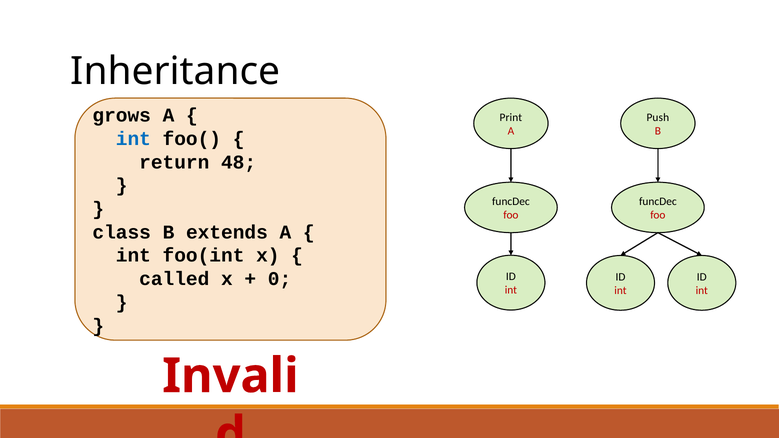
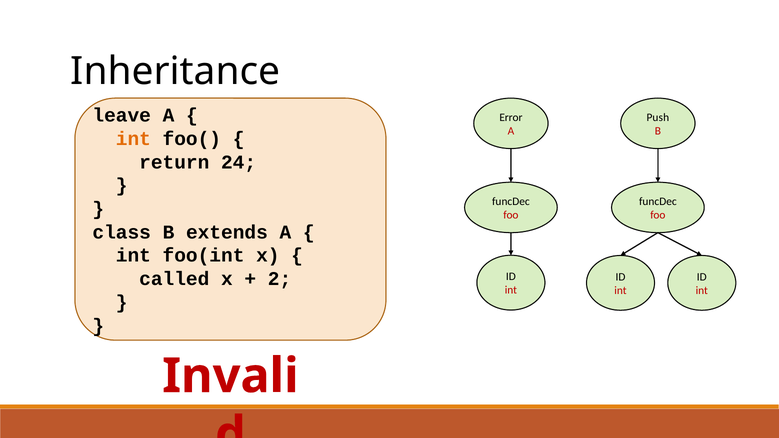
grows: grows -> leave (122, 115)
Print: Print -> Error (511, 117)
int colour: blue -> orange (133, 139)
48: 48 -> 24 (239, 162)
0: 0 -> 2 (280, 279)
